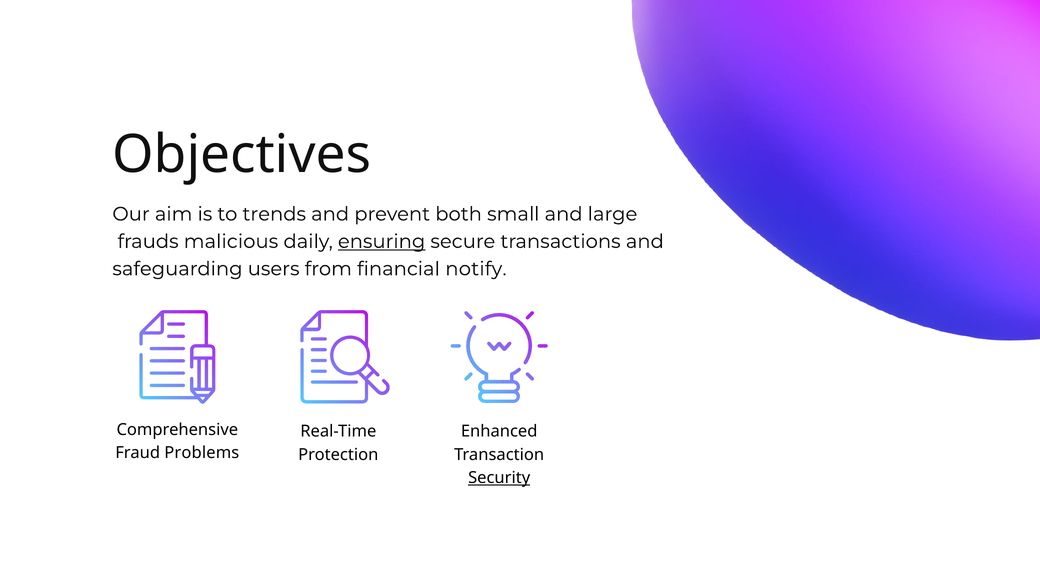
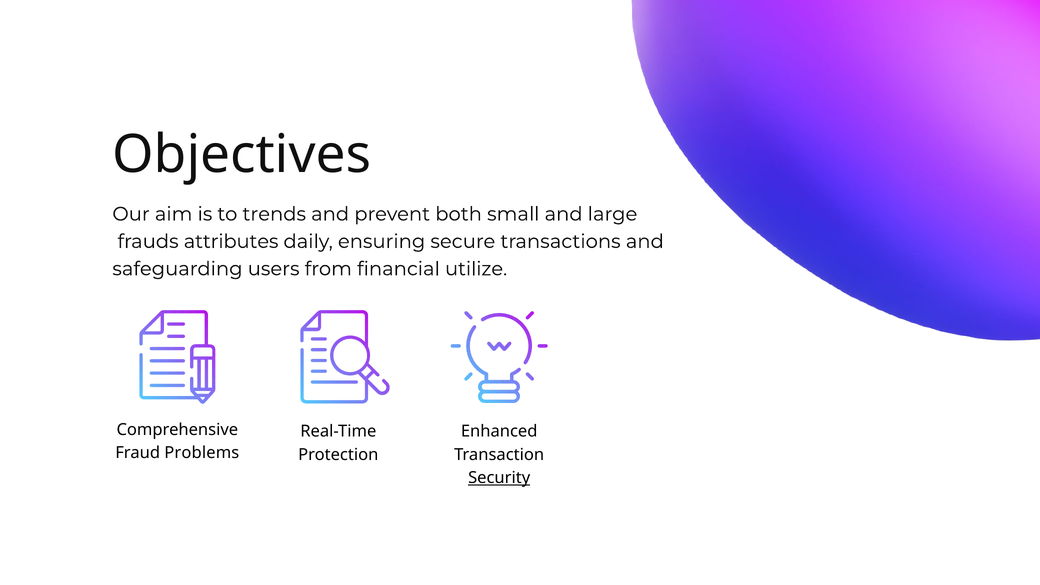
malicious: malicious -> attributes (231, 241)
ensuring underline: present -> none (382, 241)
notify: notify -> utilize (476, 269)
